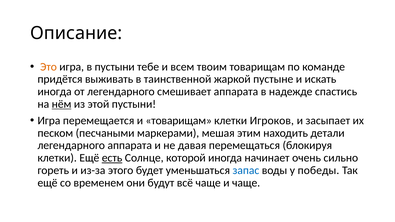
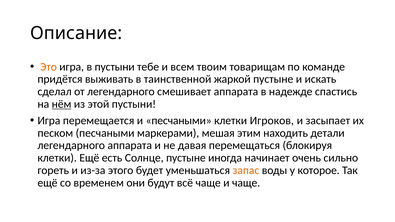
иногда: иногда -> сделал (55, 92)
и товарищам: товарищам -> песчаными (179, 121)
есть underline: present -> none (112, 158)
Солнце которой: которой -> пустыне (186, 158)
запас colour: blue -> orange (246, 170)
победы: победы -> которое (319, 170)
